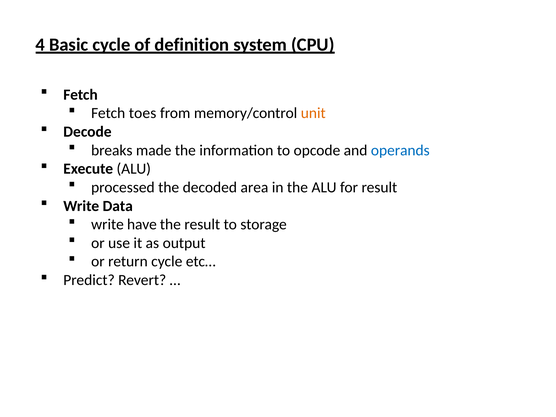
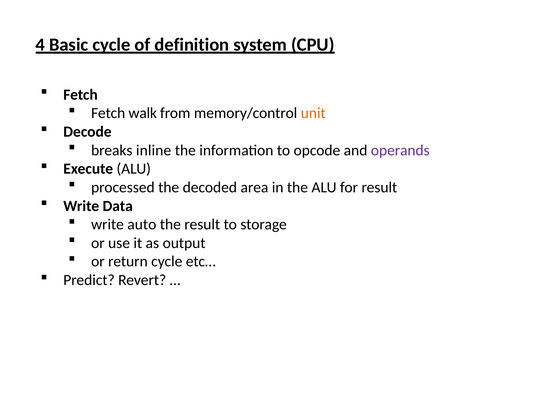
toes: toes -> walk (143, 113)
made: made -> inline (154, 150)
operands colour: blue -> purple (400, 150)
have: have -> auto (142, 224)
